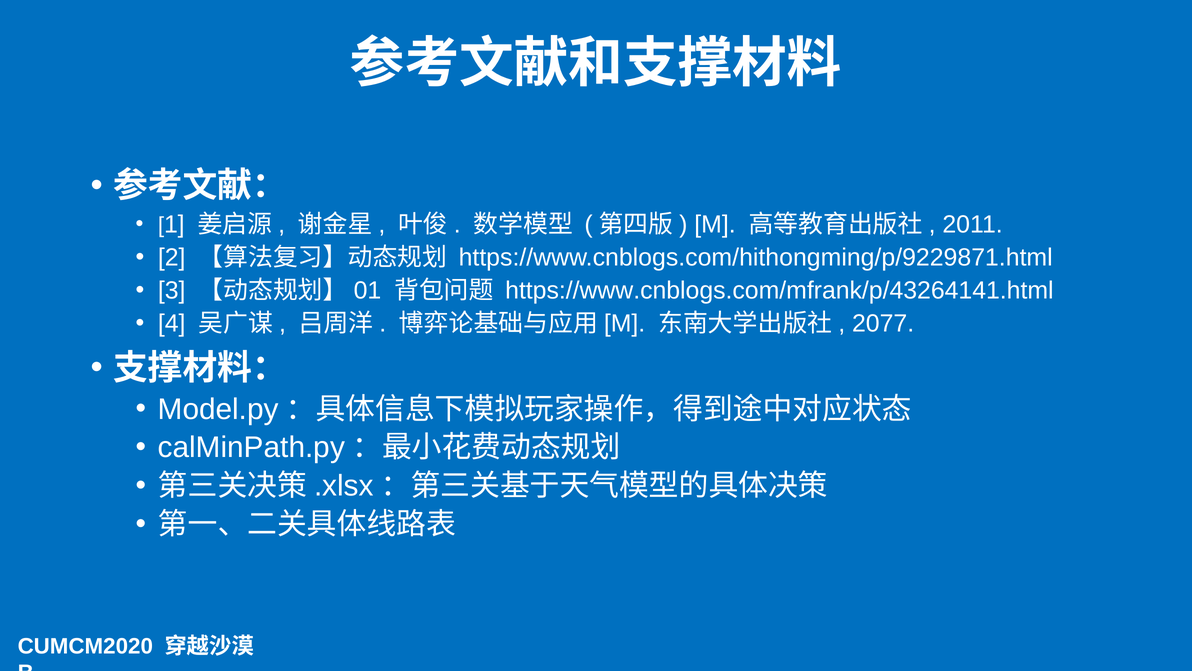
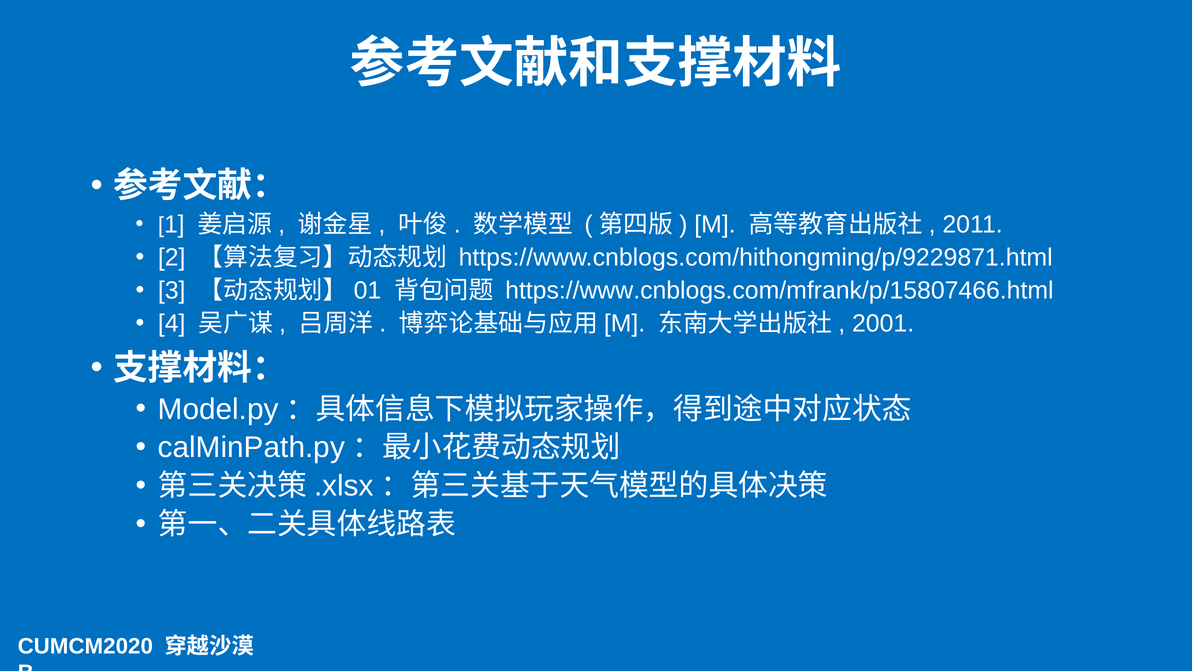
https://www.cnblogs.com/mfrank/p/43264141.html: https://www.cnblogs.com/mfrank/p/43264141.html -> https://www.cnblogs.com/mfrank/p/15807466.html (779, 290)
2077: 2077 -> 2001 (883, 323)
